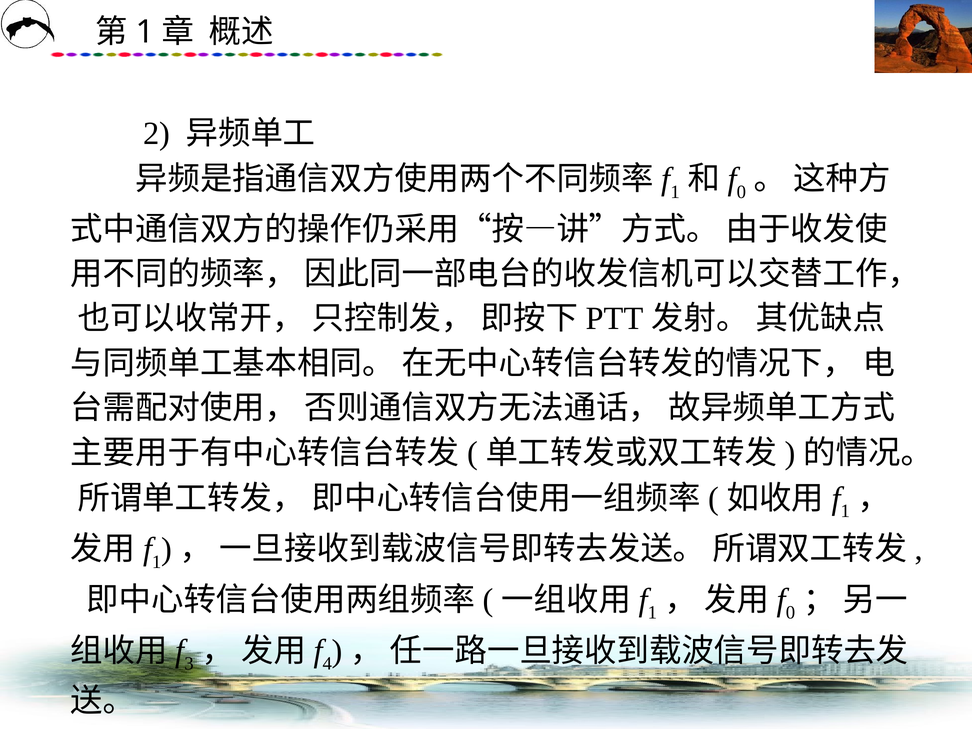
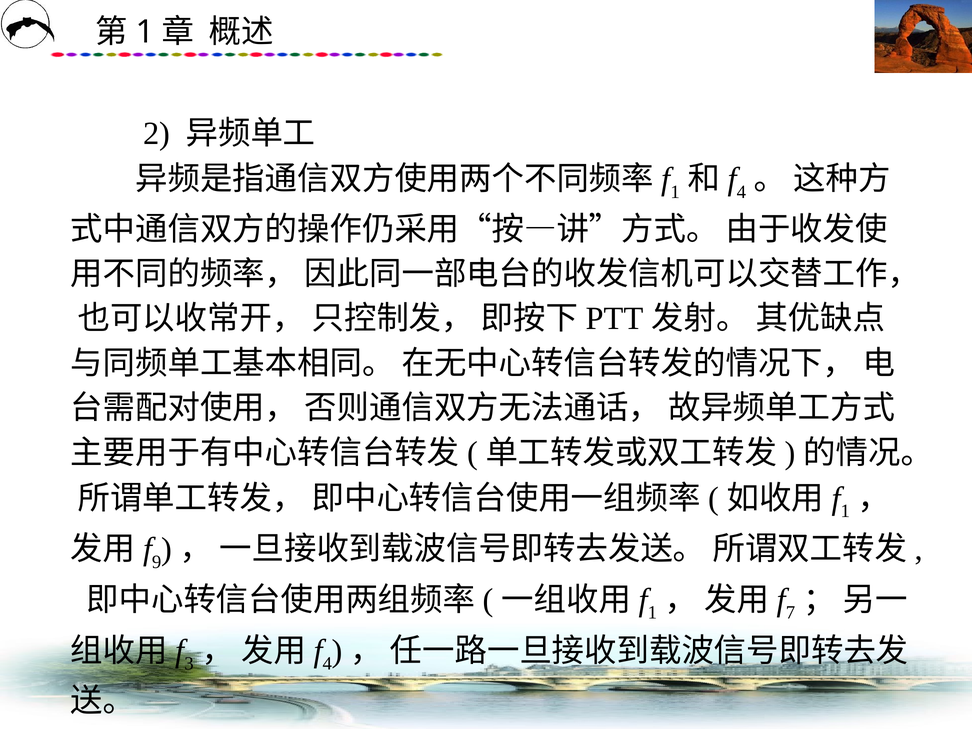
0: 0 -> 4 (741, 192)
1: 1 -> 9 (157, 562)
0: 0 -> 7 (791, 613)
